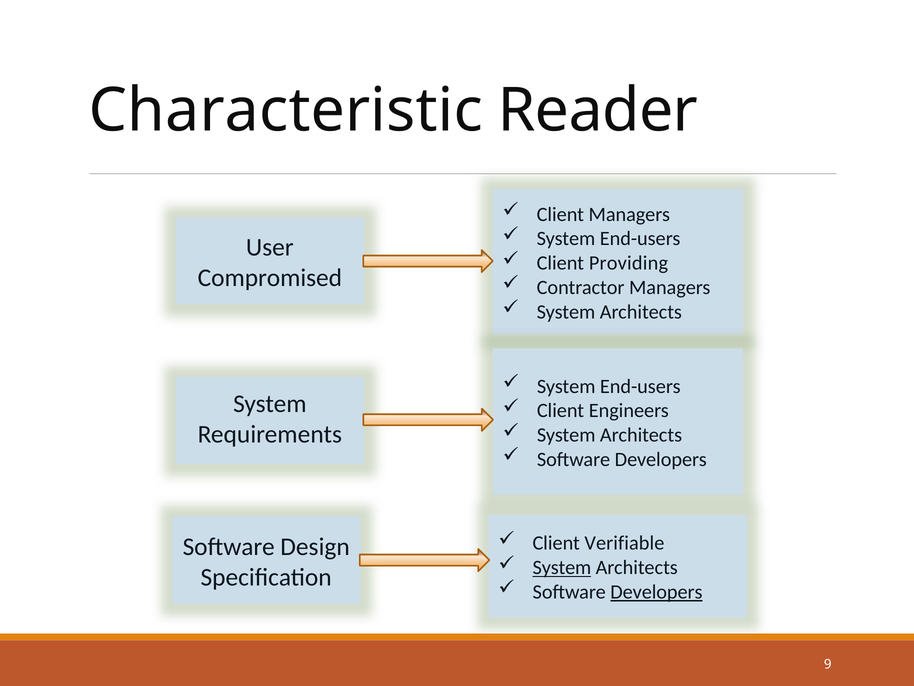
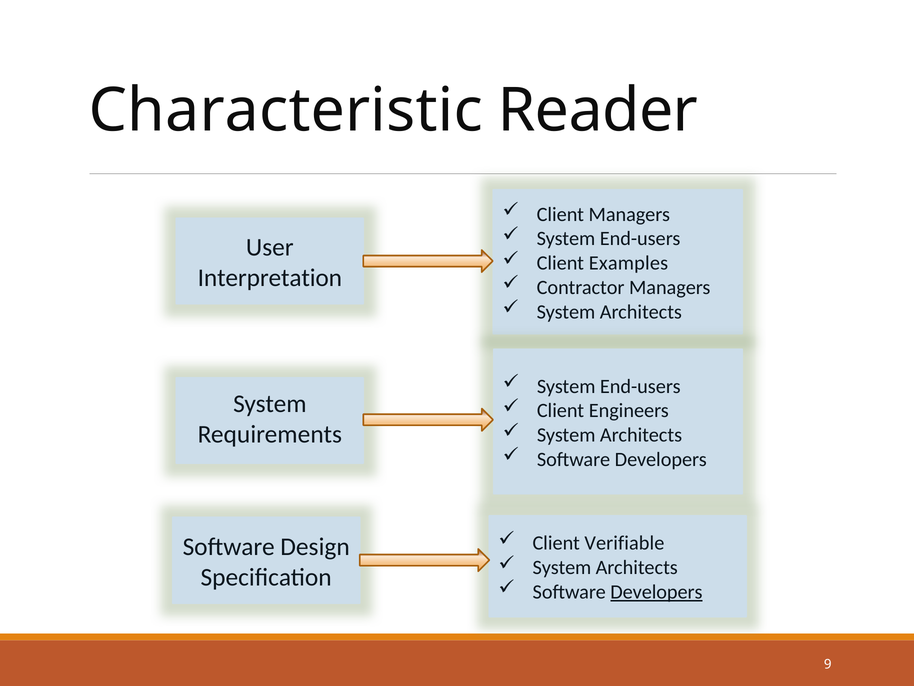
Providing: Providing -> Examples (628, 263)
Compromised: Compromised -> Interpretation (270, 278)
System underline: present -> none (562, 567)
